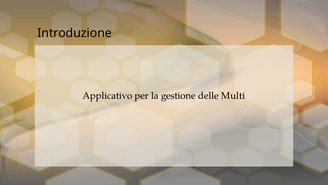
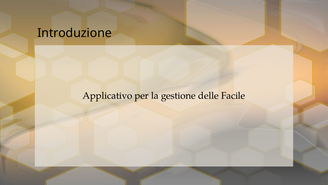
Multi: Multi -> Facile (233, 95)
